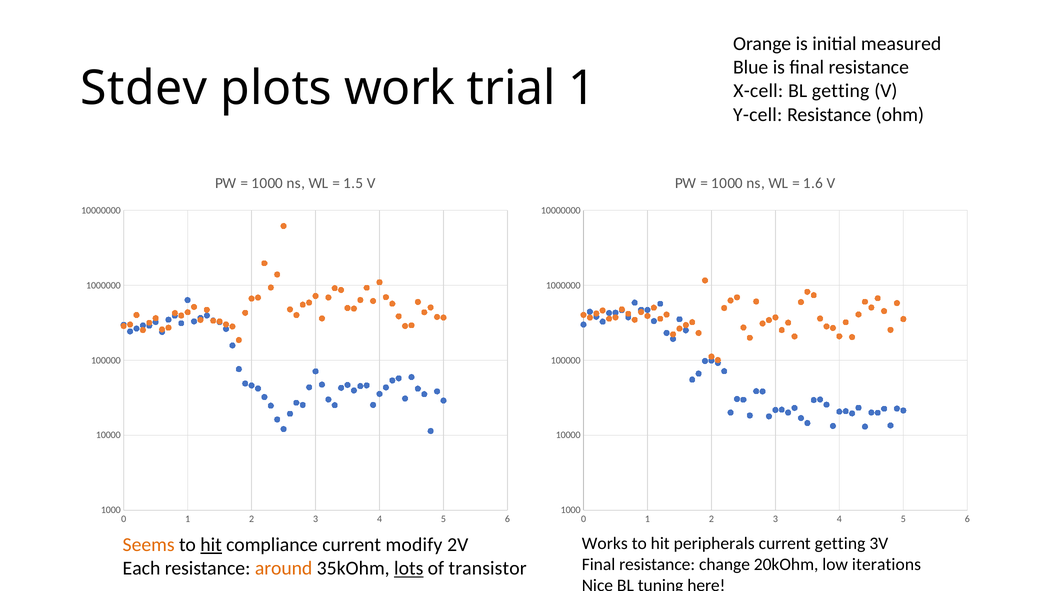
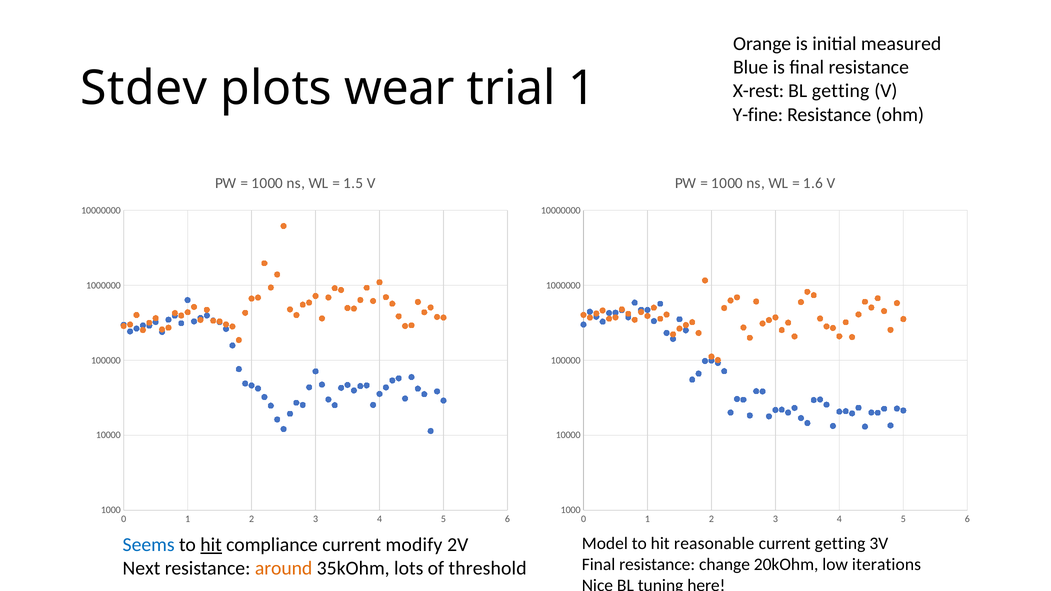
work: work -> wear (400, 88)
X-cell: X-cell -> X-rest (758, 91)
Y-cell: Y-cell -> Y-fine (758, 115)
Works: Works -> Model (605, 543)
peripherals: peripherals -> reasonable (714, 543)
Seems colour: orange -> blue (149, 545)
Each: Each -> Next (141, 569)
lots underline: present -> none (409, 569)
transistor: transistor -> threshold (488, 569)
